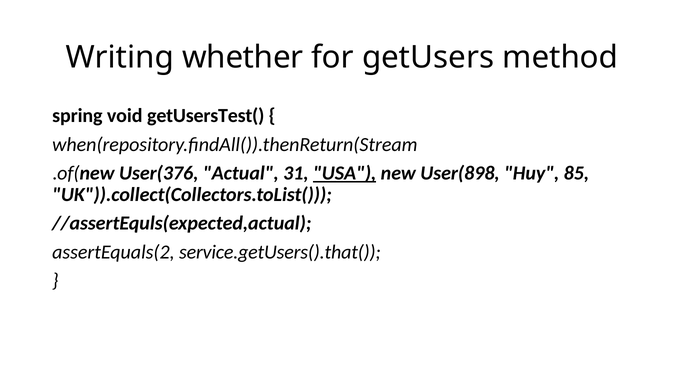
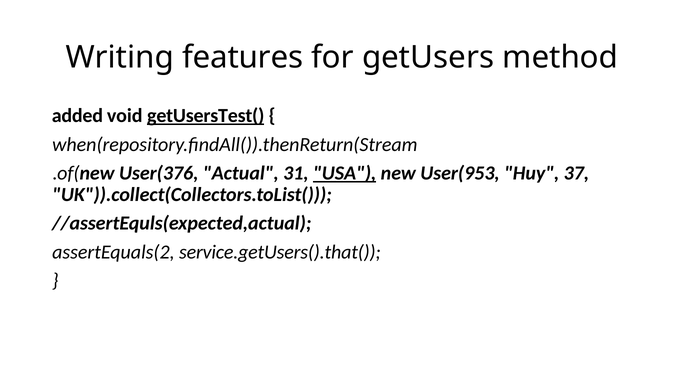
whether: whether -> features (243, 58)
spring: spring -> added (77, 116)
getUsersTest( underline: none -> present (206, 116)
User(898: User(898 -> User(953 (460, 173)
85: 85 -> 37 (576, 173)
